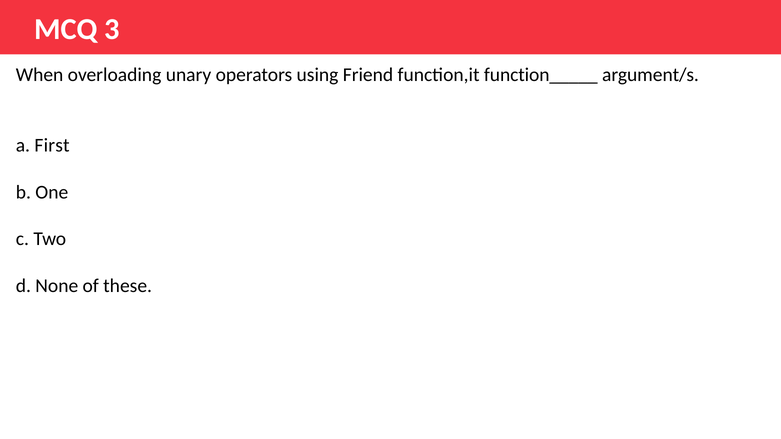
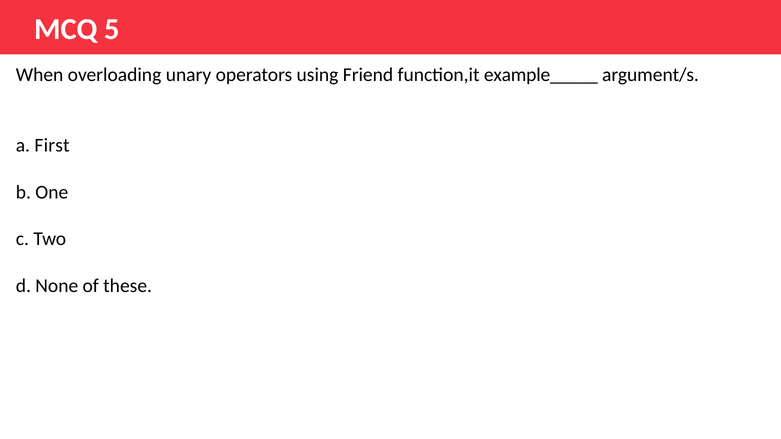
3: 3 -> 5 (112, 29)
function_____: function_____ -> example_____ (541, 75)
